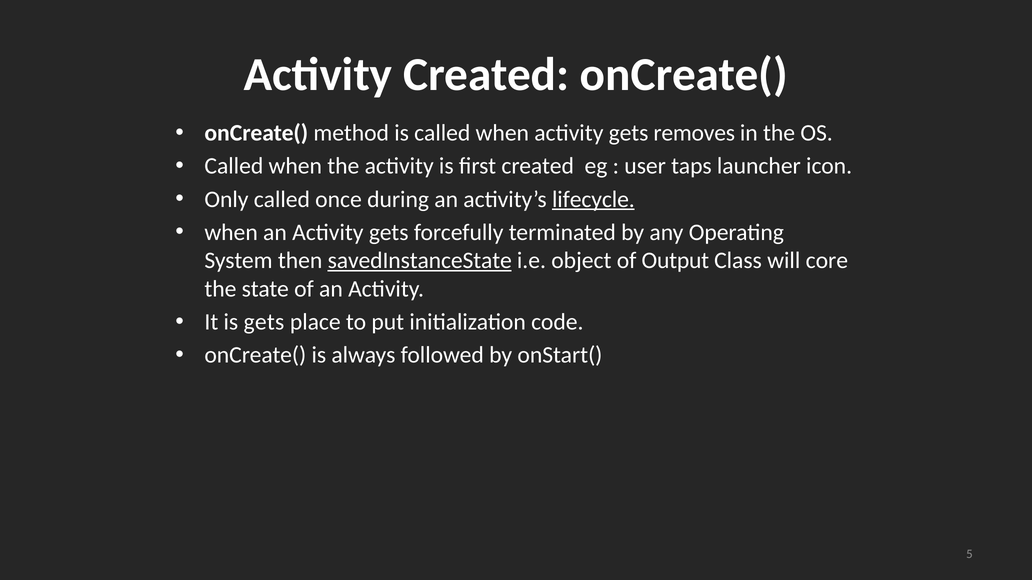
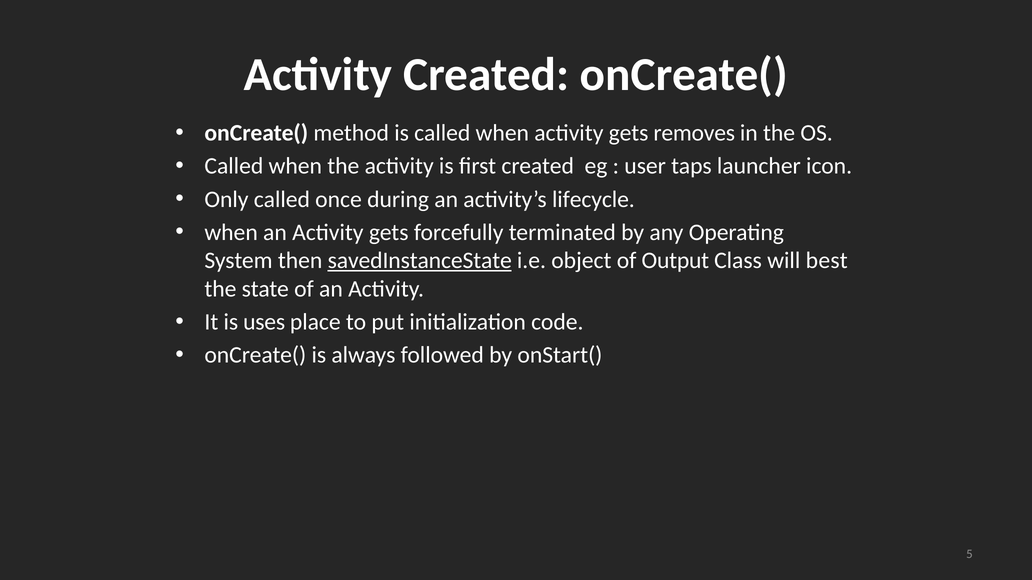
lifecycle underline: present -> none (593, 199)
core: core -> best (827, 261)
is gets: gets -> uses (264, 322)
